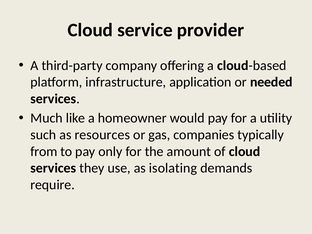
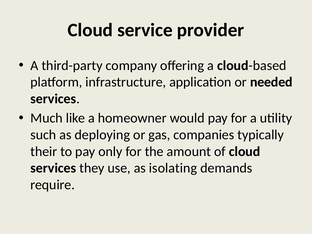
resources: resources -> deploying (102, 135)
from: from -> their (44, 151)
